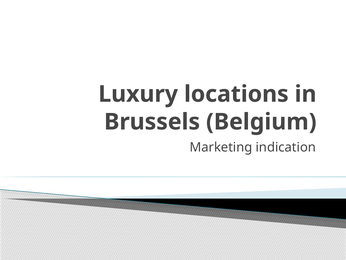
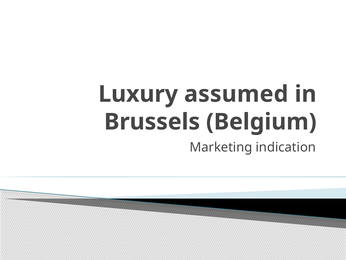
locations: locations -> assumed (236, 94)
